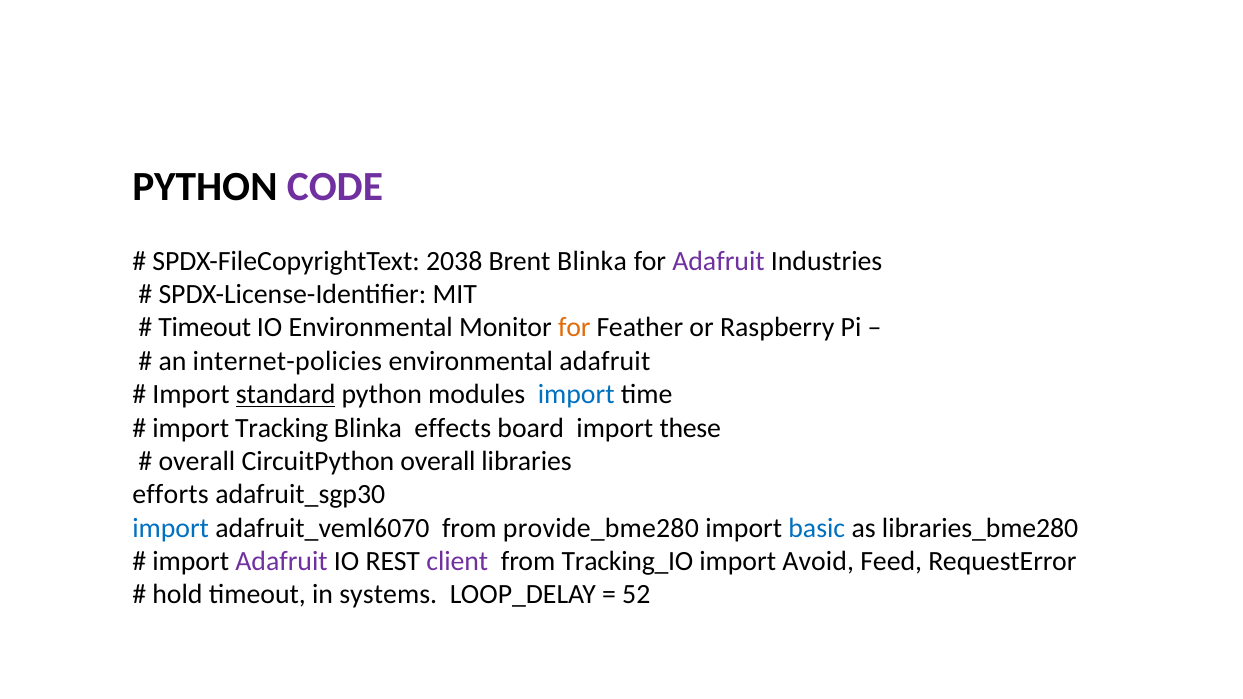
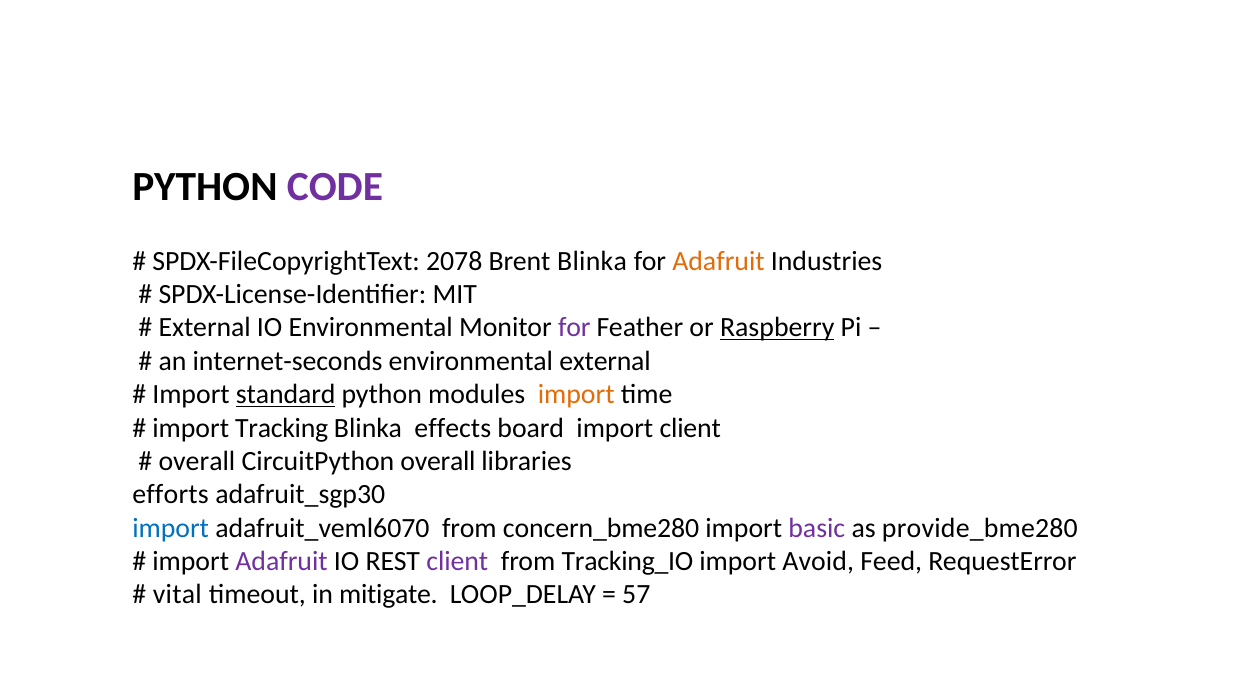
2038: 2038 -> 2078 (454, 261)
Adafruit colour: purple -> orange (718, 261)
Timeout: Timeout -> External (205, 328)
for colour: orange -> purple (574, 328)
Raspberry underline: none -> present (777, 328)
internet-policies: internet-policies -> internet-seconds (288, 361)
environmental adafruit: adafruit -> external (605, 361)
import colour: blue -> orange (576, 395)
import these: these -> client (690, 428)
provide_bme280: provide_bme280 -> concern_bme280 (601, 528)
basic colour: blue -> purple (817, 528)
libraries_bme280: libraries_bme280 -> provide_bme280 (980, 528)
hold: hold -> vital (177, 595)
systems: systems -> mitigate (388, 595)
52: 52 -> 57 (636, 595)
